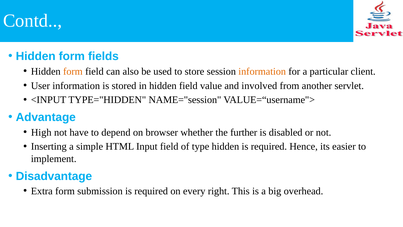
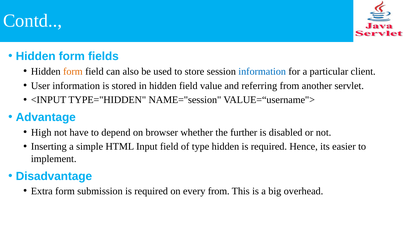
information colour: orange -> blue (262, 71)
involved: involved -> referring (259, 86)
every right: right -> from (219, 191)
